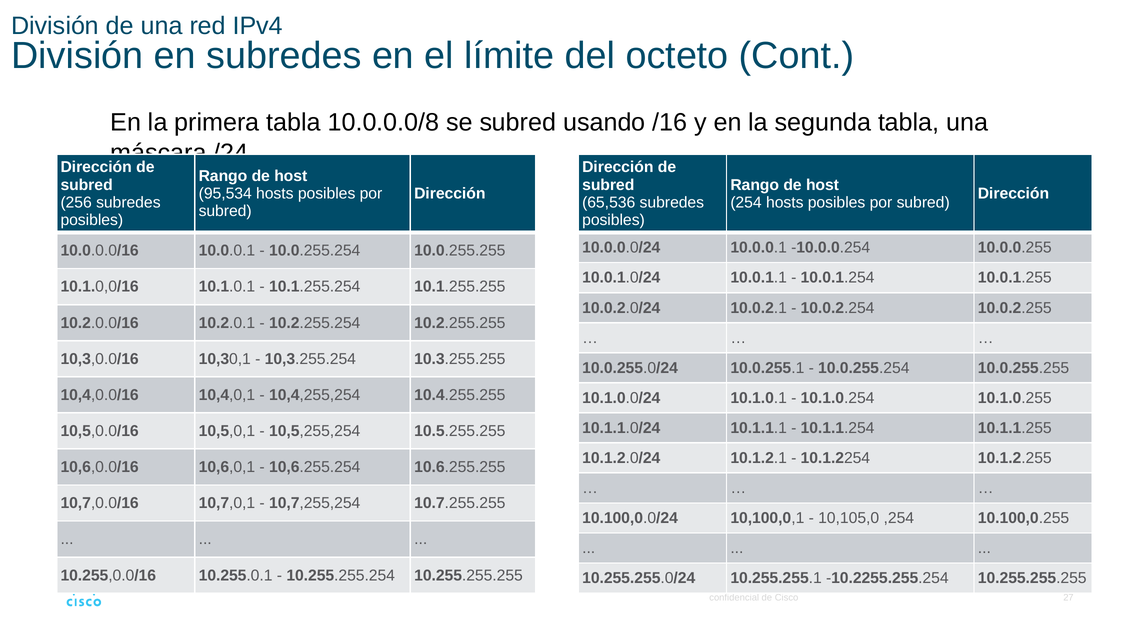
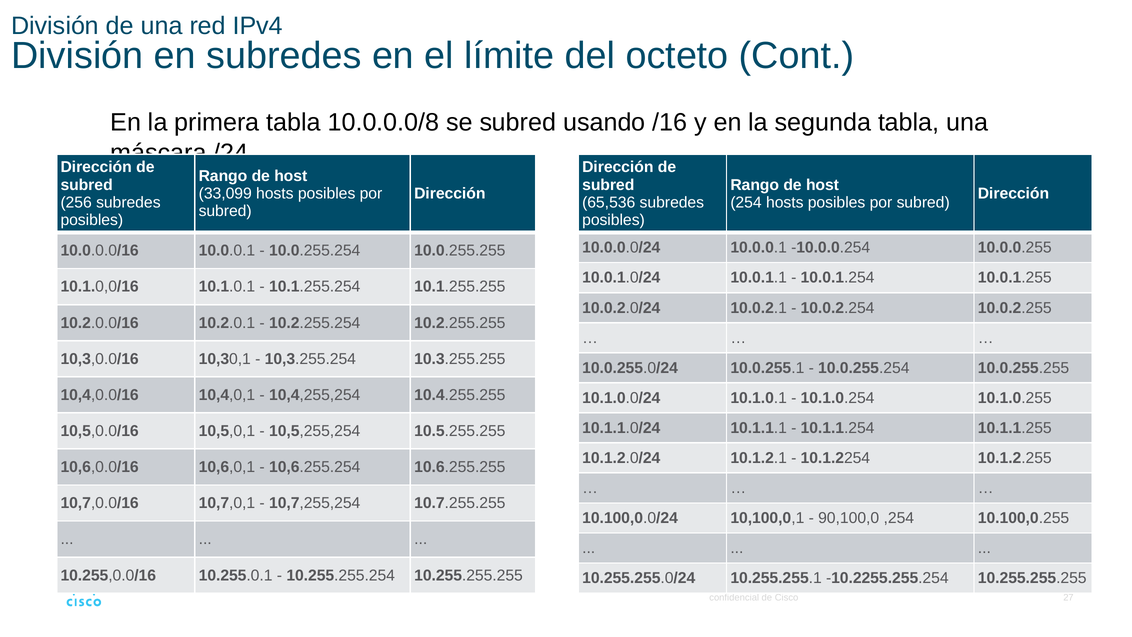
95,534: 95,534 -> 33,099 (225, 194)
10,105,0: 10,105,0 -> 90,100,0 (849, 518)
